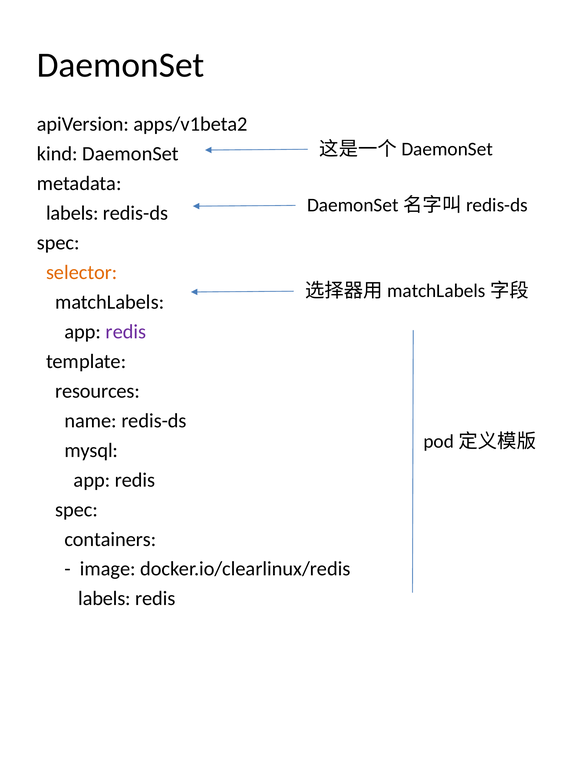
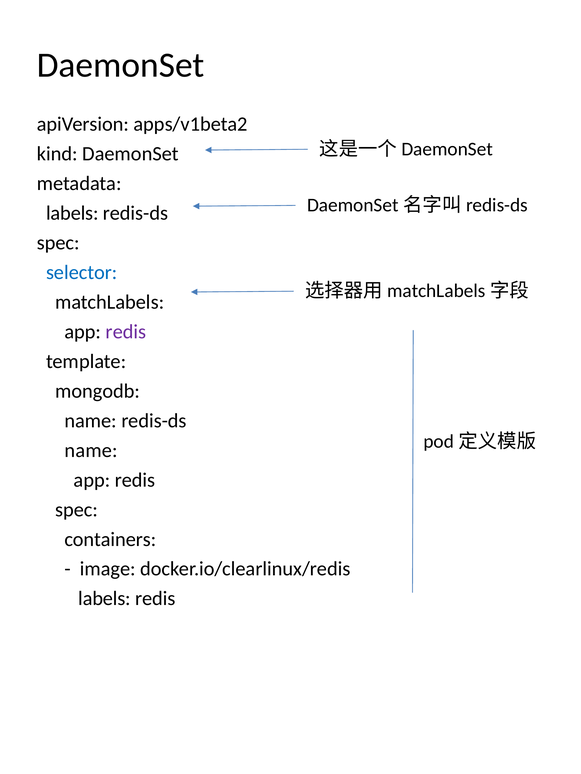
selector colour: orange -> blue (82, 273)
resources: resources -> mongodb (98, 391)
mysql: mysql -> name (91, 451)
